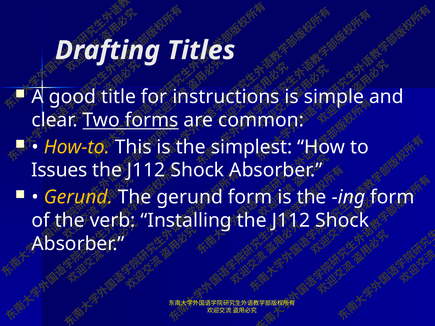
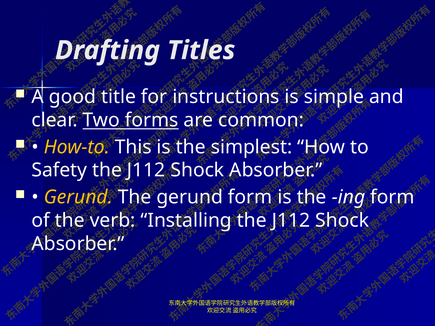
Issues: Issues -> Safety (59, 170)
